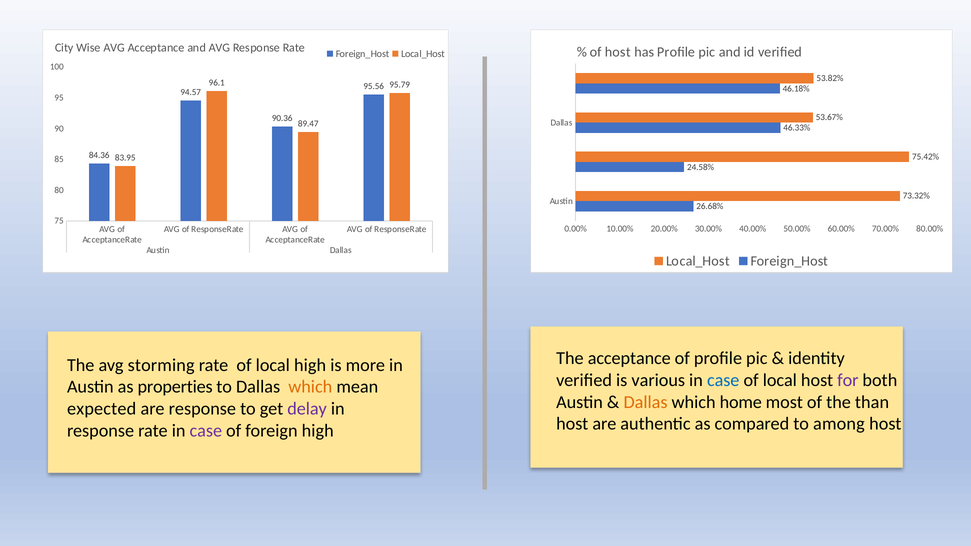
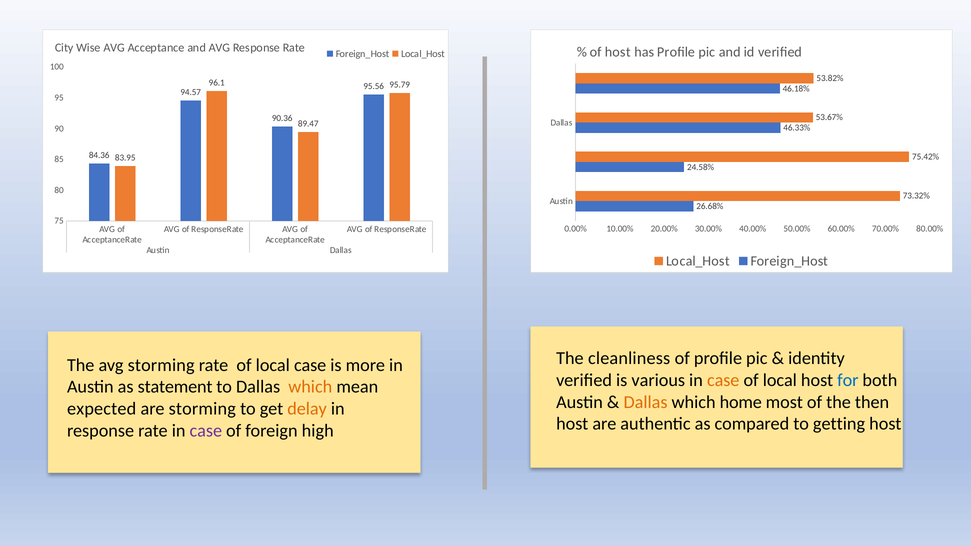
The acceptance: acceptance -> cleanliness (629, 359)
local high: high -> case (310, 365)
case colour: blue -> orange (723, 380)
for colour: purple -> blue (848, 380)
properties: properties -> statement (175, 387)
than: than -> then (872, 402)
are response: response -> storming (202, 409)
delay colour: purple -> orange (307, 409)
among: among -> getting (839, 424)
